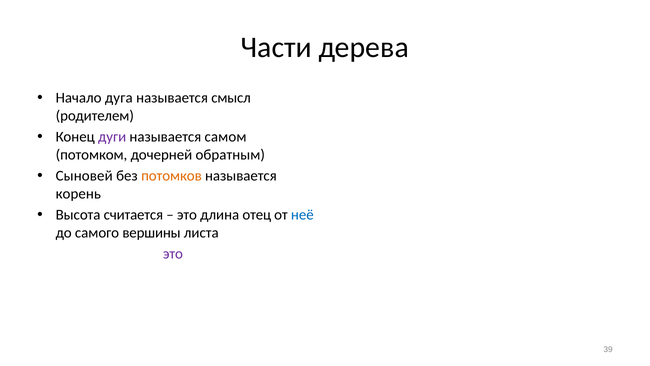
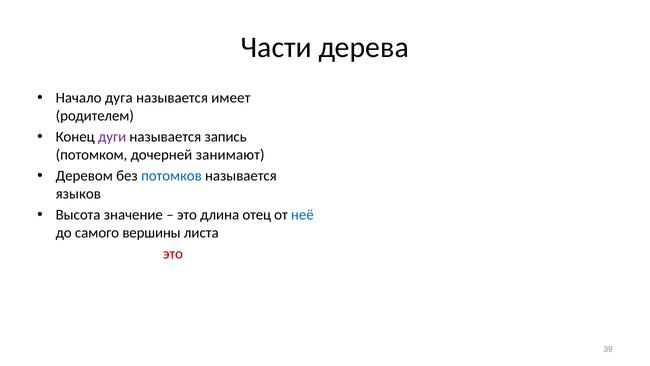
смысл: смысл -> имеет (231, 98)
самом: самом -> запись (226, 137)
обратным: обратным -> занимают (230, 155)
Сыновей: Сыновей -> Деревом (84, 176)
потомков colour: orange -> blue (171, 176)
корень: корень -> языков (78, 194)
считается: считается -> значение (133, 215)
это colour: purple -> red (173, 254)
